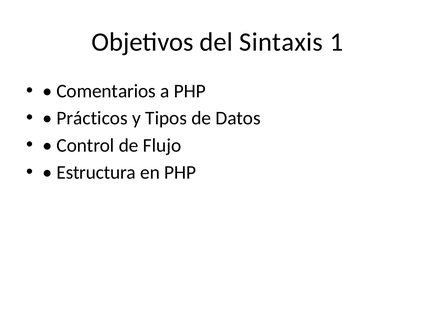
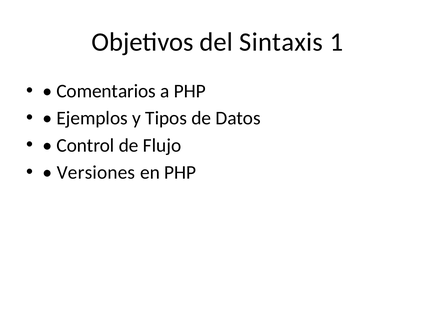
Prácticos: Prácticos -> Ejemplos (92, 118)
Estructura: Estructura -> Versiones (96, 172)
